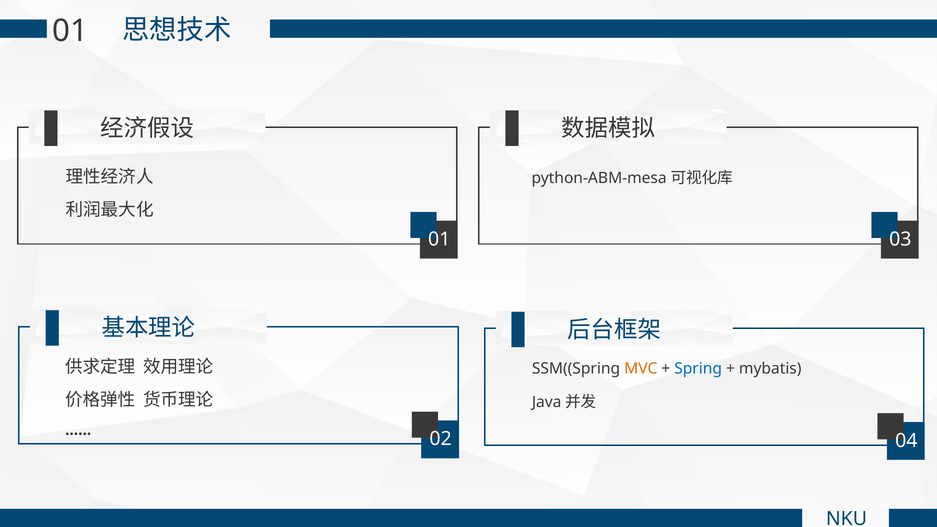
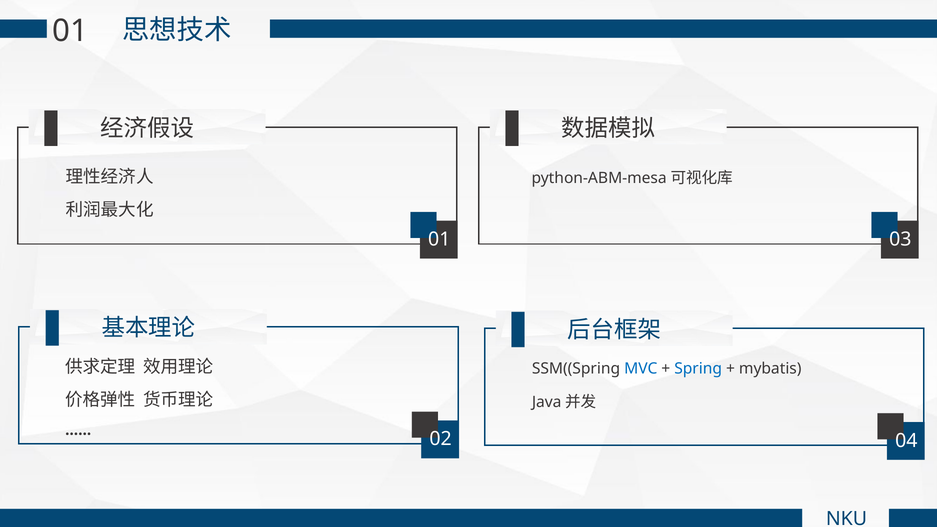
MVC colour: orange -> blue (641, 369)
